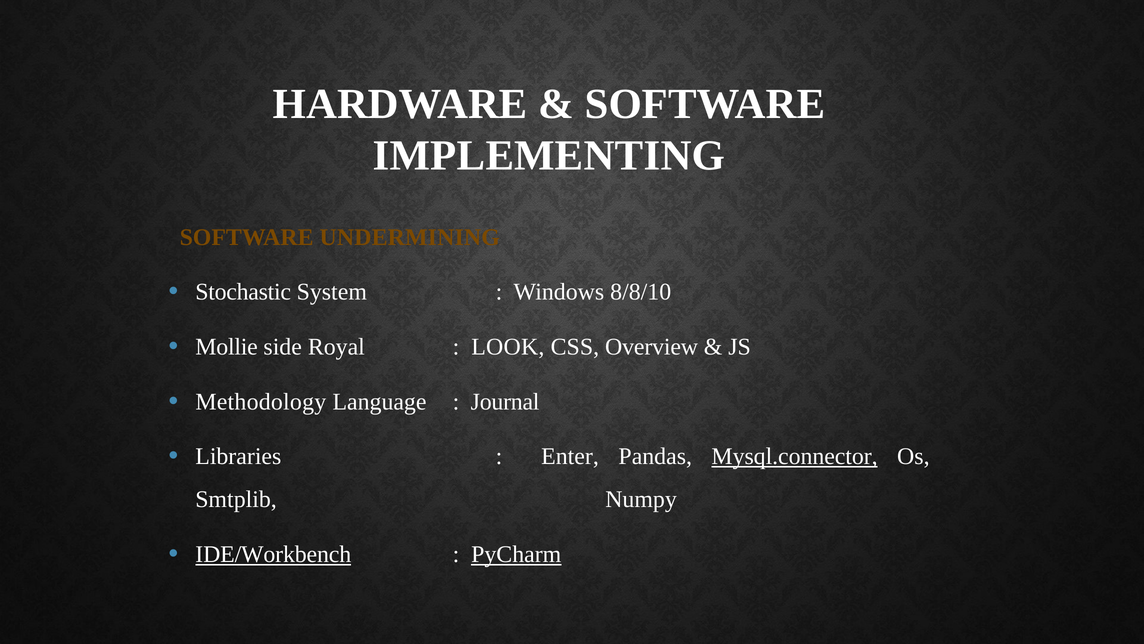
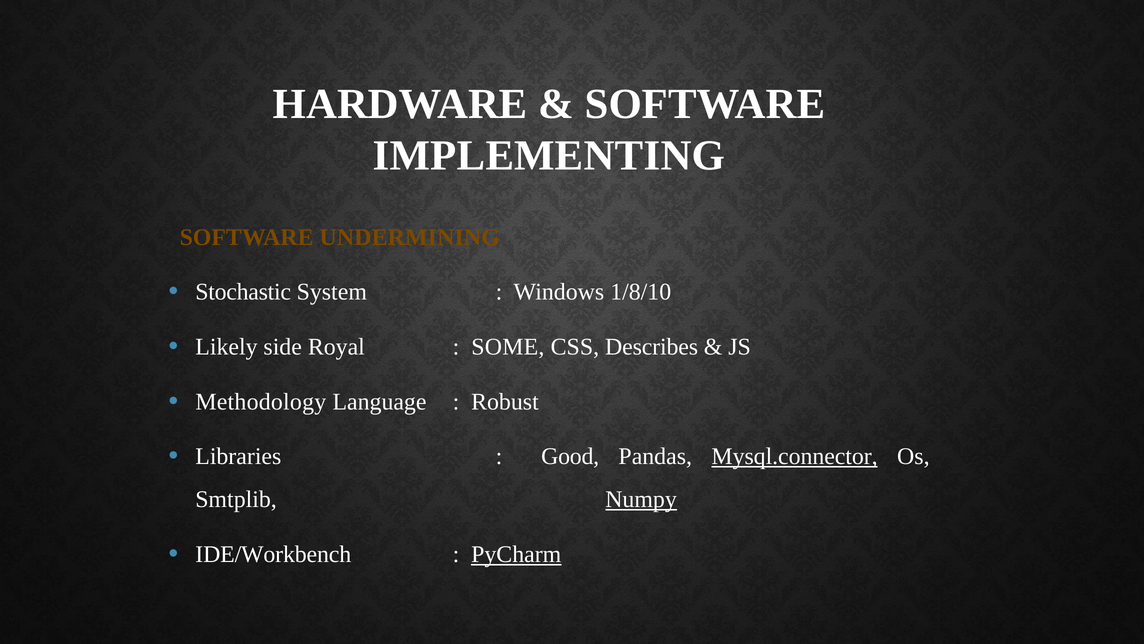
8/8/10: 8/8/10 -> 1/8/10 (641, 292)
Mollie: Mollie -> Likely (226, 347)
LOOK: LOOK -> SOME (508, 347)
Overview: Overview -> Describes (652, 347)
Journal: Journal -> Robust (505, 401)
Enter: Enter -> Good (570, 456)
Numpy underline: none -> present (641, 499)
IDE/Workbench underline: present -> none (273, 554)
